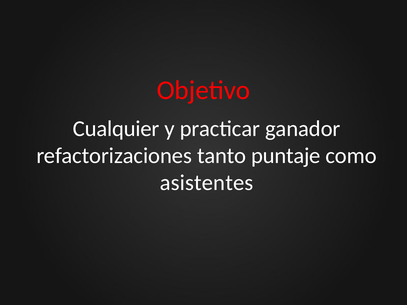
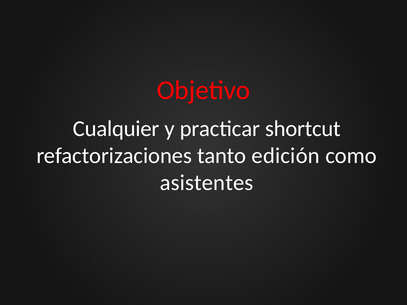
ganador: ganador -> shortcut (303, 129)
puntaje: puntaje -> edición (286, 156)
